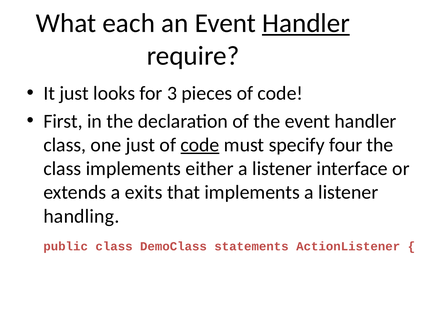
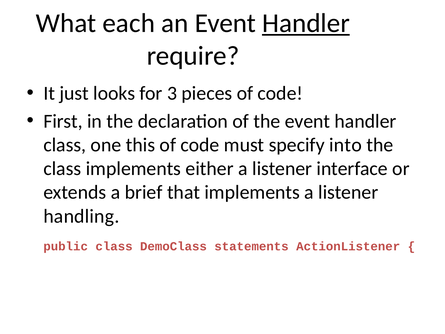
one just: just -> this (140, 145)
code underline: present -> none (200, 145)
four: four -> into (345, 145)
exits: exits -> brief (144, 192)
